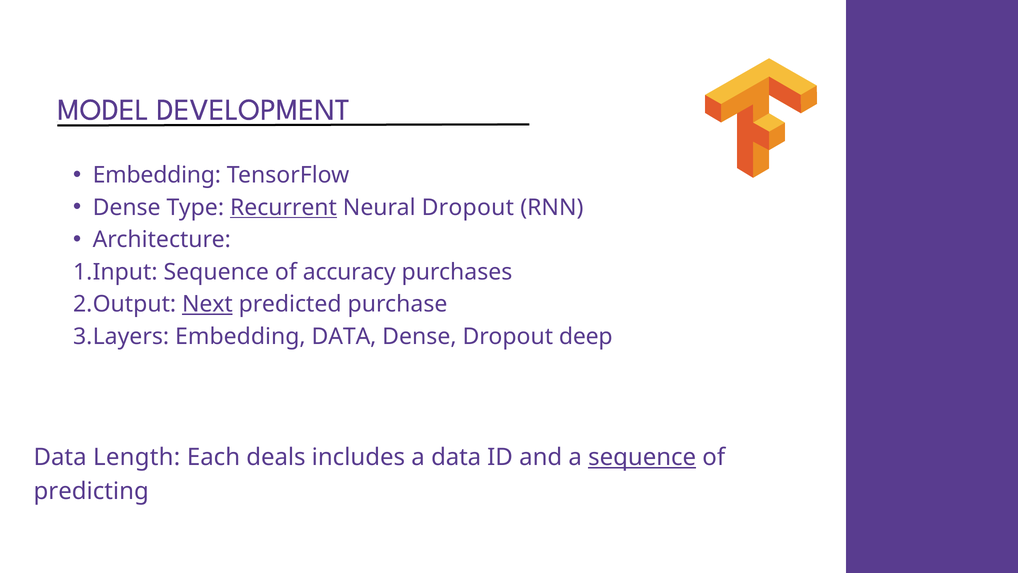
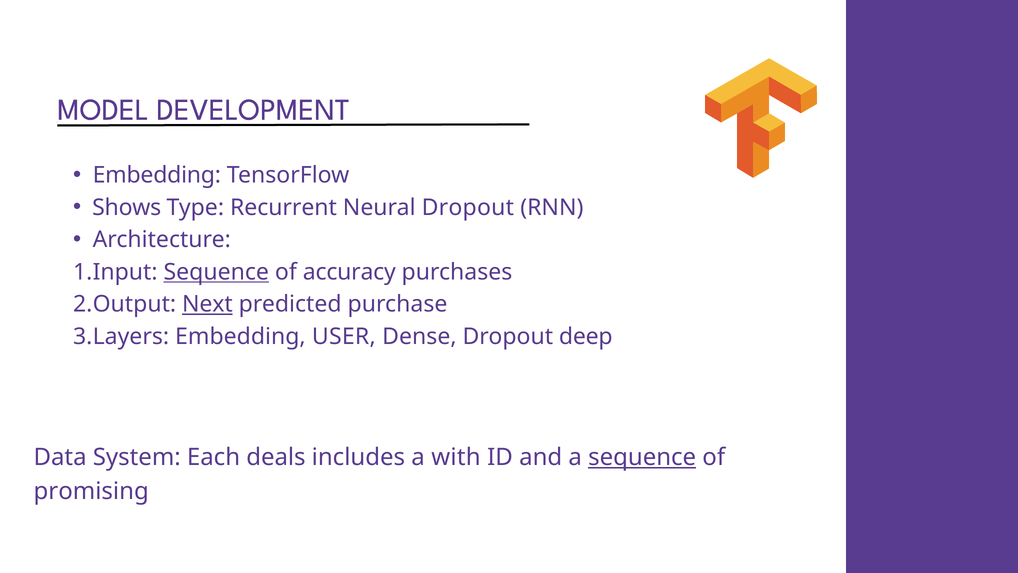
Dense: Dense -> Shows (127, 207)
Recurrent underline: present -> none (283, 207)
Sequence underline: none -> present (216, 272)
Embedding DATA: DATA -> USER (344, 336)
Length: Length -> System (137, 457)
a data: data -> with (456, 457)
predicting: predicting -> promising (91, 491)
